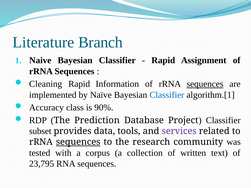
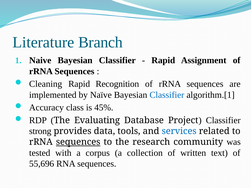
Information: Information -> Recognition (117, 84)
sequences underline: present -> none (205, 84)
90%: 90% -> 45% (104, 108)
Prediction: Prediction -> Evaluating (97, 120)
subset: subset -> strong (40, 131)
services colour: purple -> blue (179, 131)
23,795: 23,795 -> 55,696 (42, 164)
